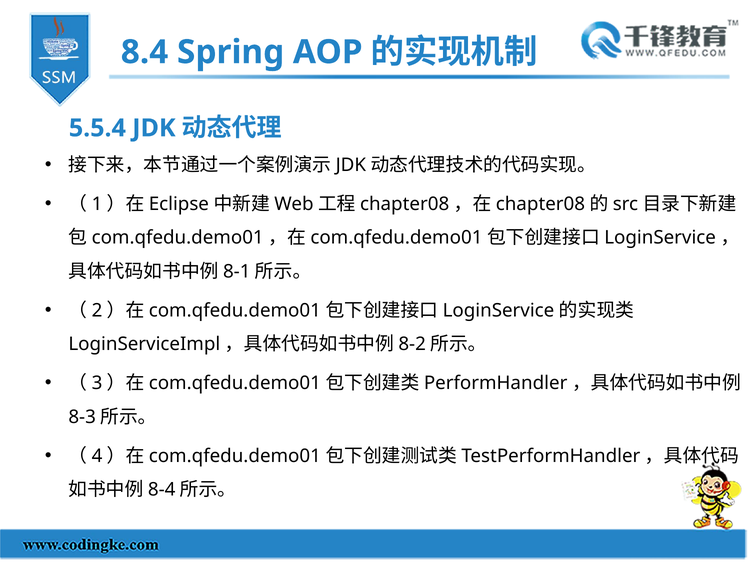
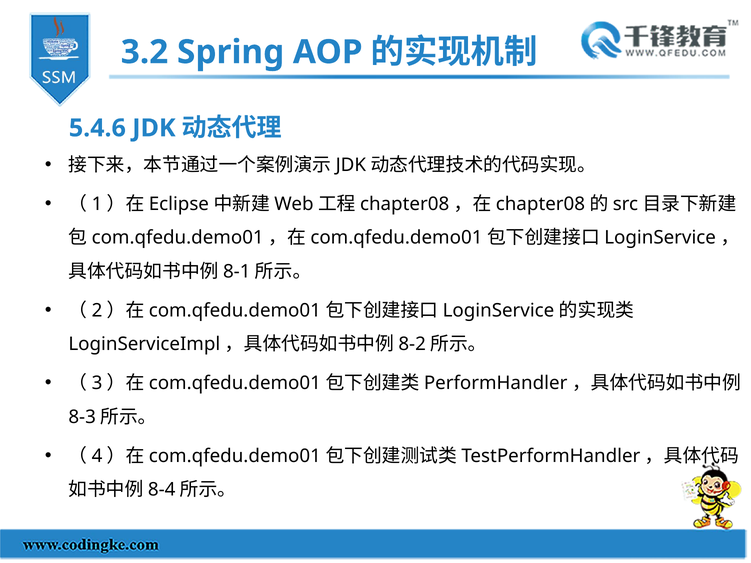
8.4: 8.4 -> 3.2 (145, 52)
5.5.4: 5.5.4 -> 5.4.6 (97, 128)
